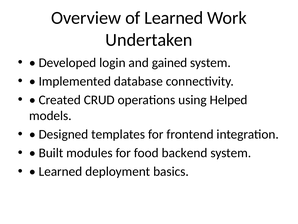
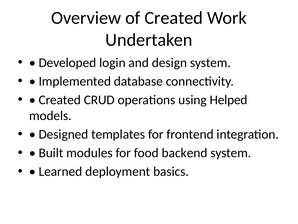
of Learned: Learned -> Created (174, 18)
gained: gained -> design (169, 63)
